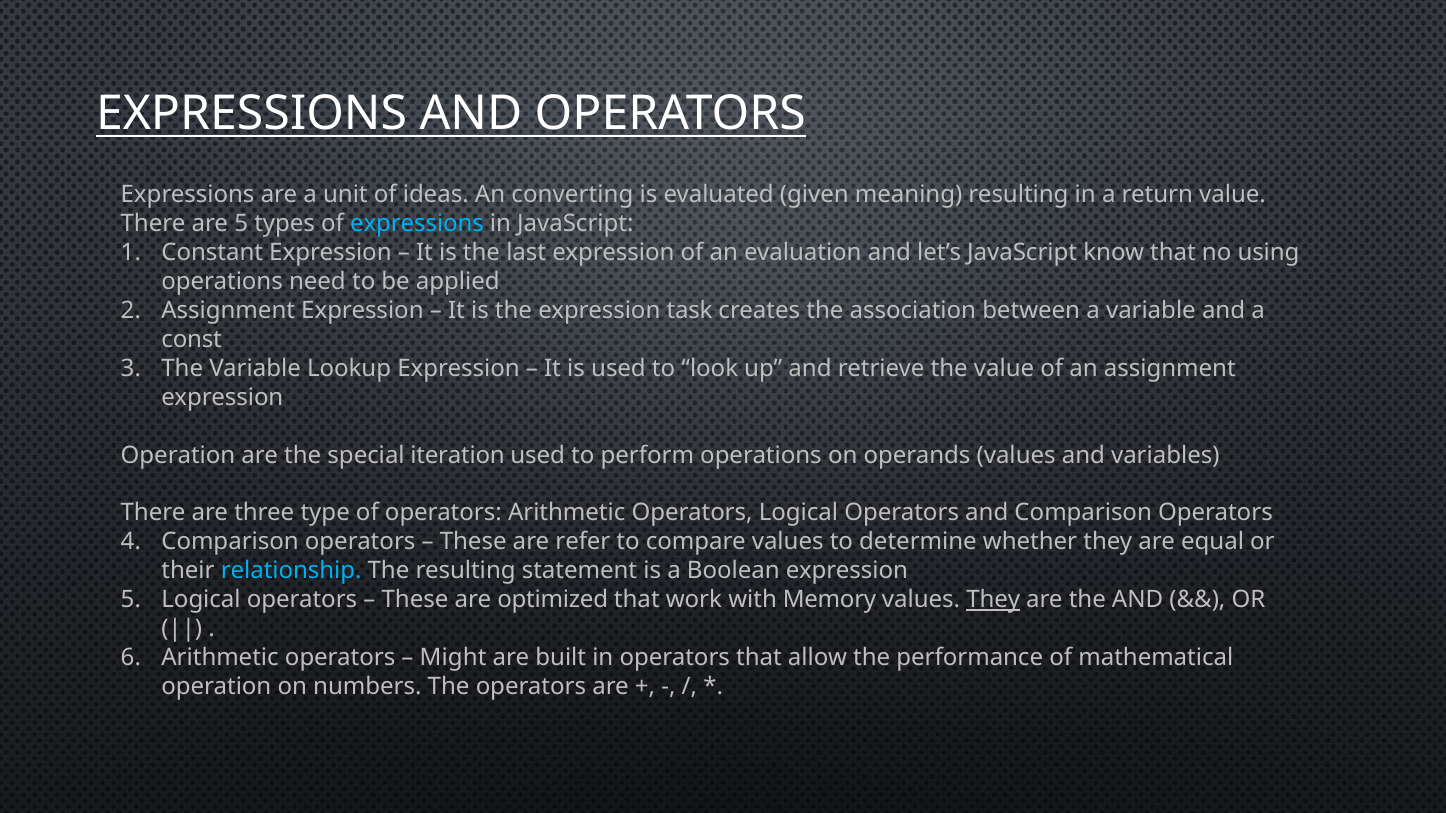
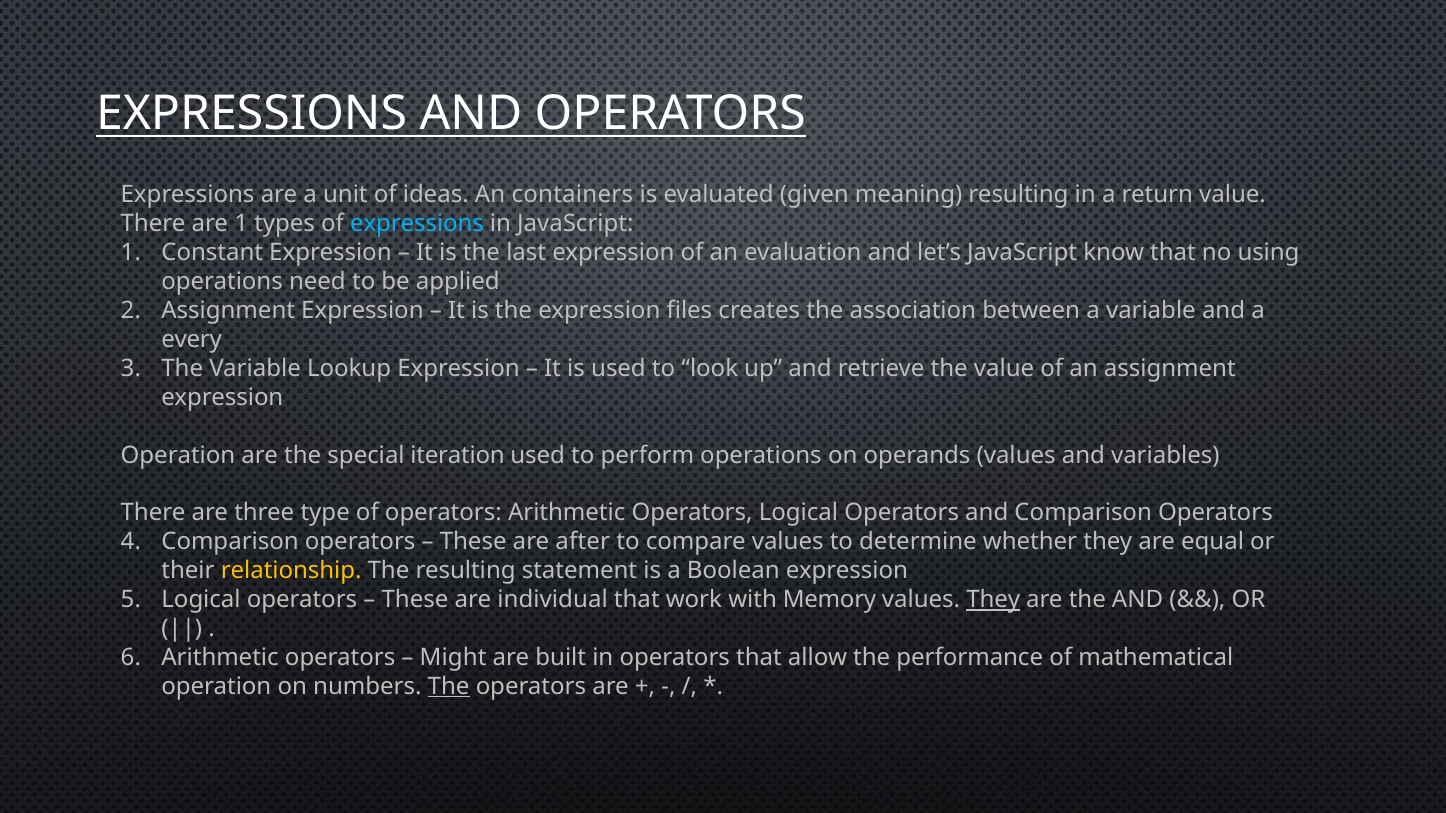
converting: converting -> containers (572, 195)
are 5: 5 -> 1 (241, 224)
task: task -> files (689, 311)
const: const -> every (192, 340)
refer: refer -> after (583, 542)
relationship colour: light blue -> yellow (291, 571)
optimized: optimized -> individual (553, 600)
The underline: none -> present (449, 687)
